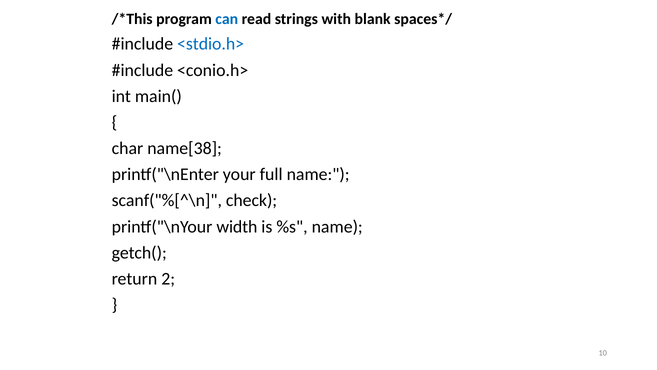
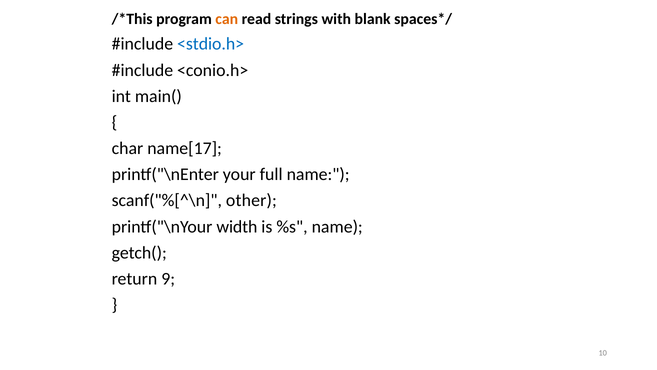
can colour: blue -> orange (227, 19)
name[38: name[38 -> name[17 (185, 148)
check: check -> other (251, 200)
2: 2 -> 9 (168, 278)
